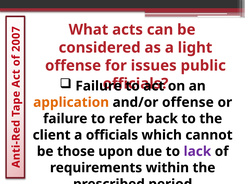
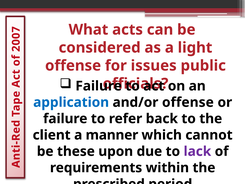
application colour: orange -> blue (71, 102)
a officials: officials -> manner (112, 135)
those: those -> these (76, 151)
